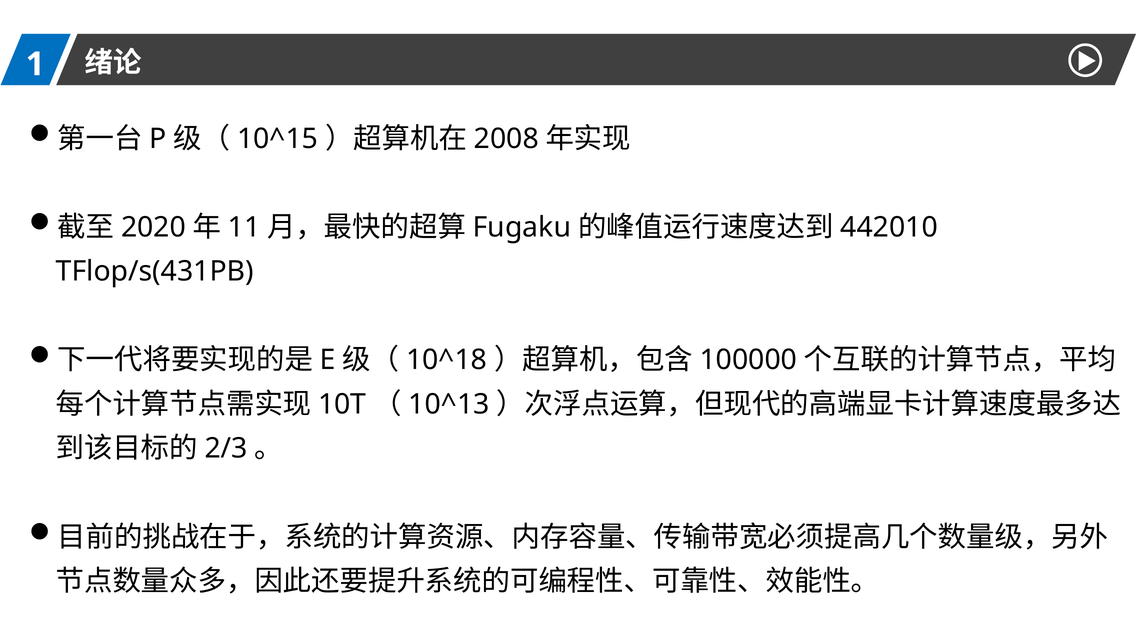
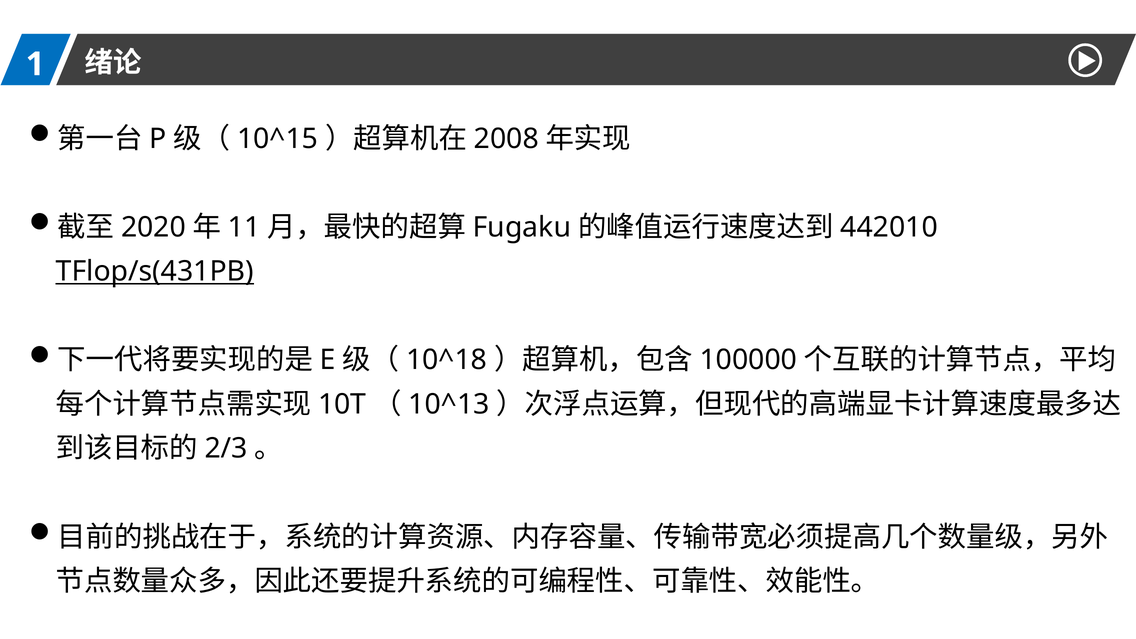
TFlop/s(431PB underline: none -> present (155, 271)
